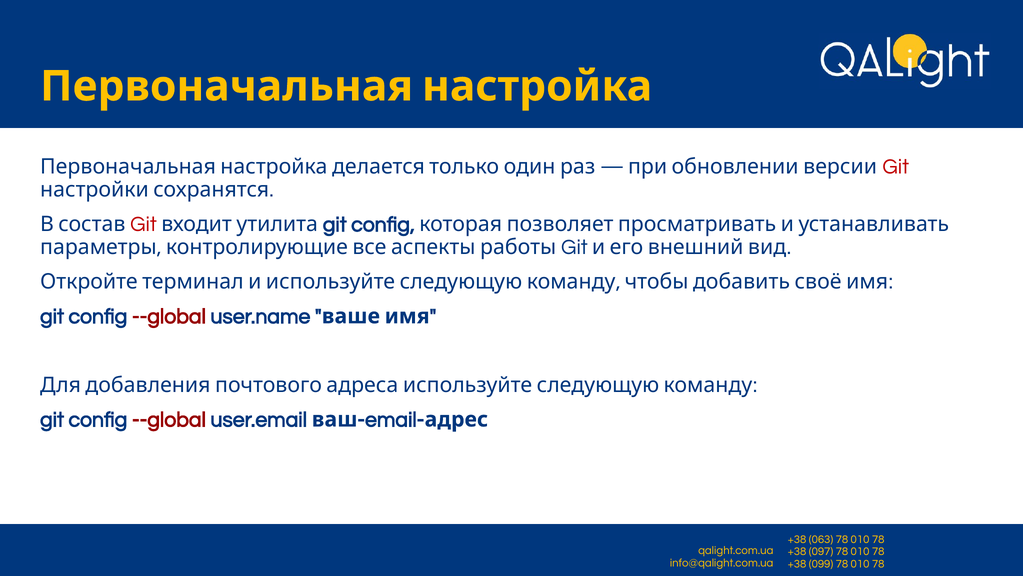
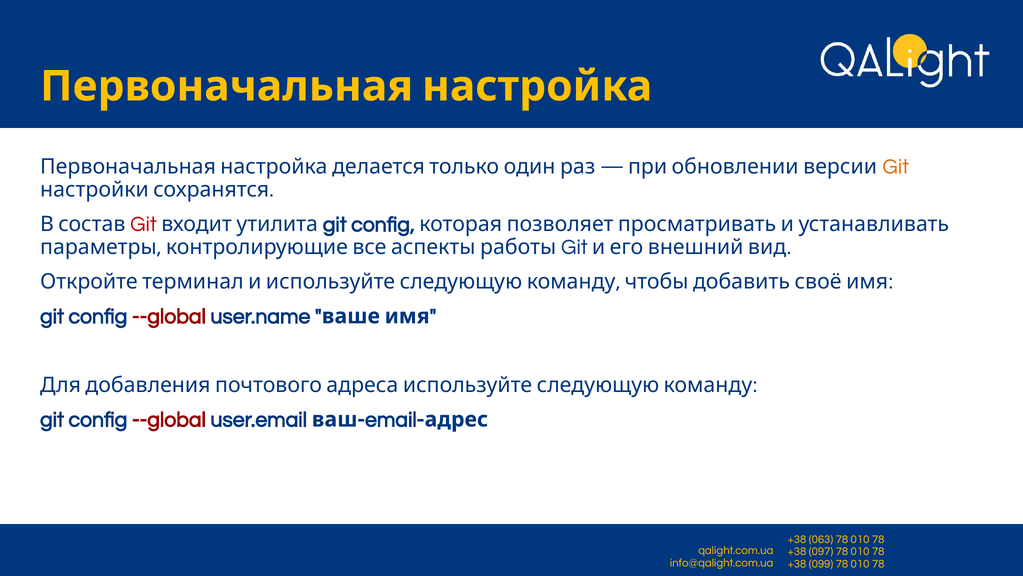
Git colour: red -> orange (896, 167)
